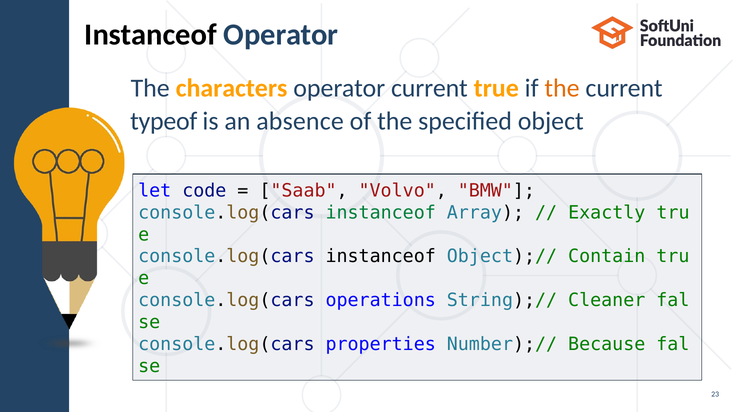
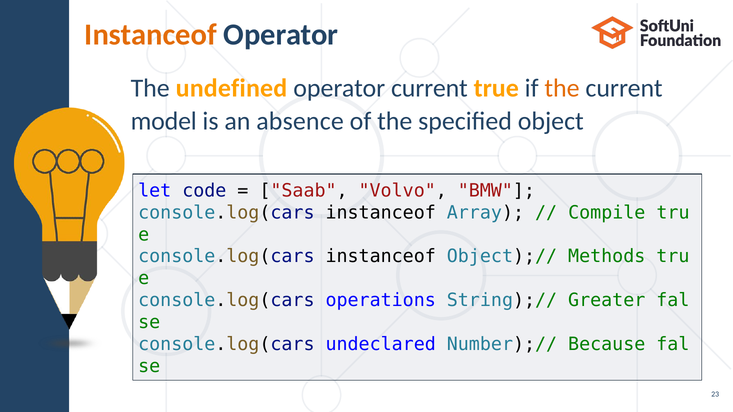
Instanceof colour: black -> orange (151, 35)
characters: characters -> undefined (231, 89)
typeof: typeof -> model (164, 121)
instanceof colour: green -> black (381, 213)
Exactly: Exactly -> Compile (607, 213)
Contain: Contain -> Methods (607, 257)
Cleaner: Cleaner -> Greater (607, 301)
properties: properties -> undeclared (381, 345)
